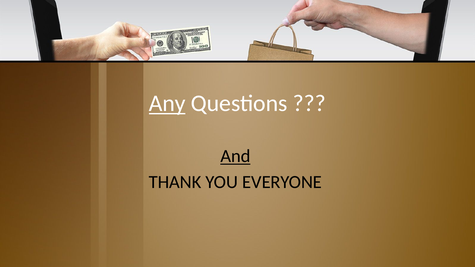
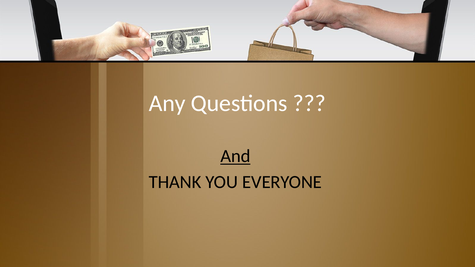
Any underline: present -> none (167, 104)
